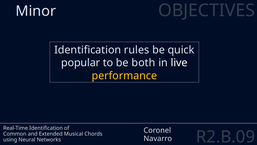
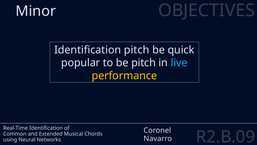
Identification rules: rules -> pitch (137, 50)
be both: both -> pitch (144, 63)
live colour: white -> light blue (179, 63)
